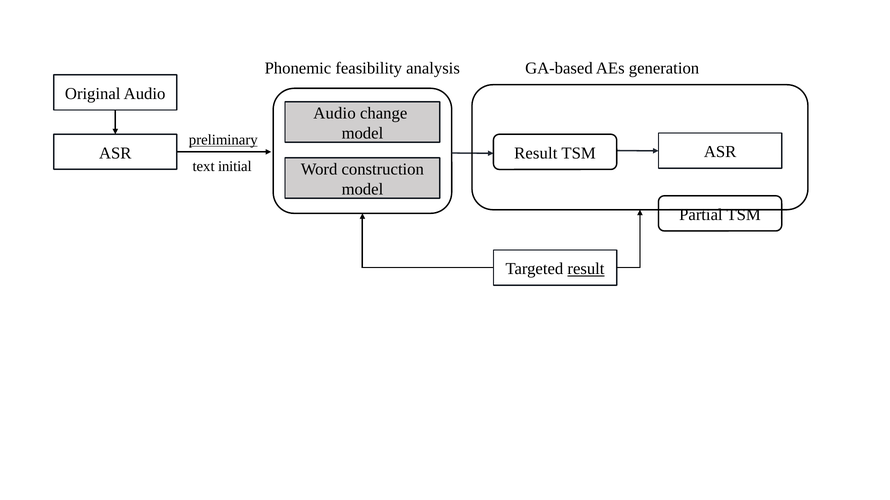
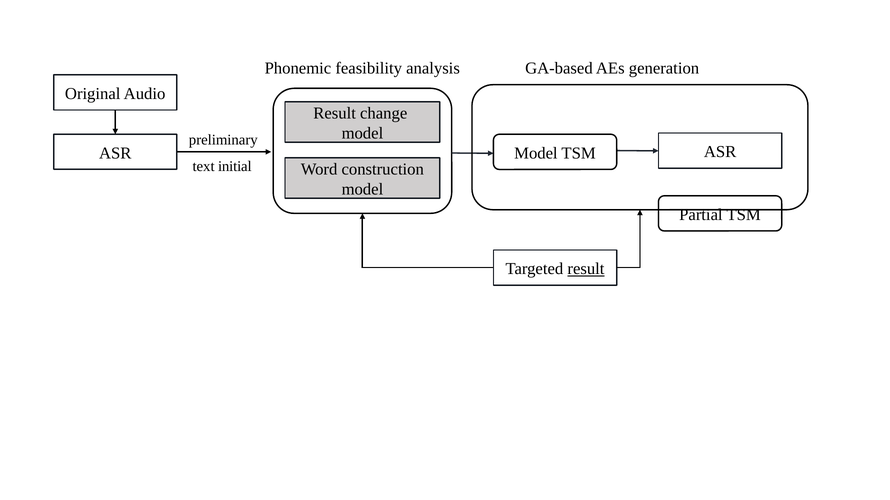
Audio: Audio -> Result (335, 113)
preliminary underline: present -> none (223, 140)
ASR Result: Result -> Model (536, 153)
